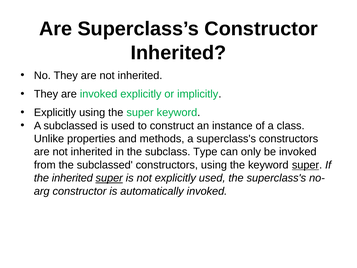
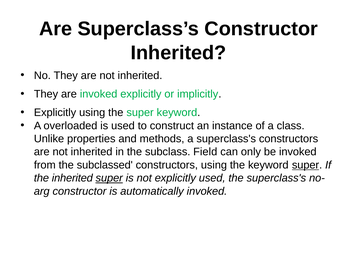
A subclassed: subclassed -> overloaded (70, 126)
Type: Type -> Field (205, 152)
